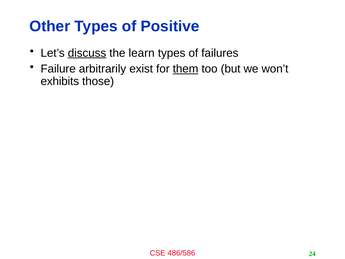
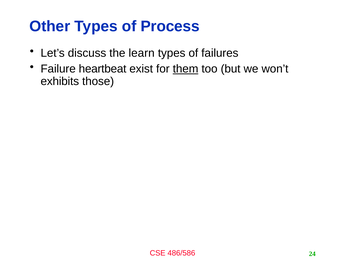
Positive: Positive -> Process (170, 26)
discuss underline: present -> none (87, 53)
arbitrarily: arbitrarily -> heartbeat (103, 69)
